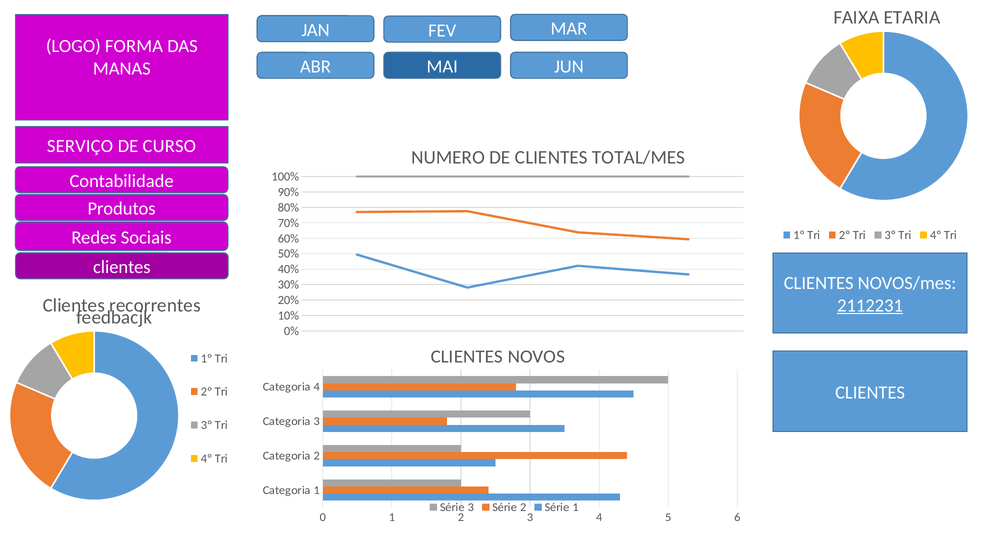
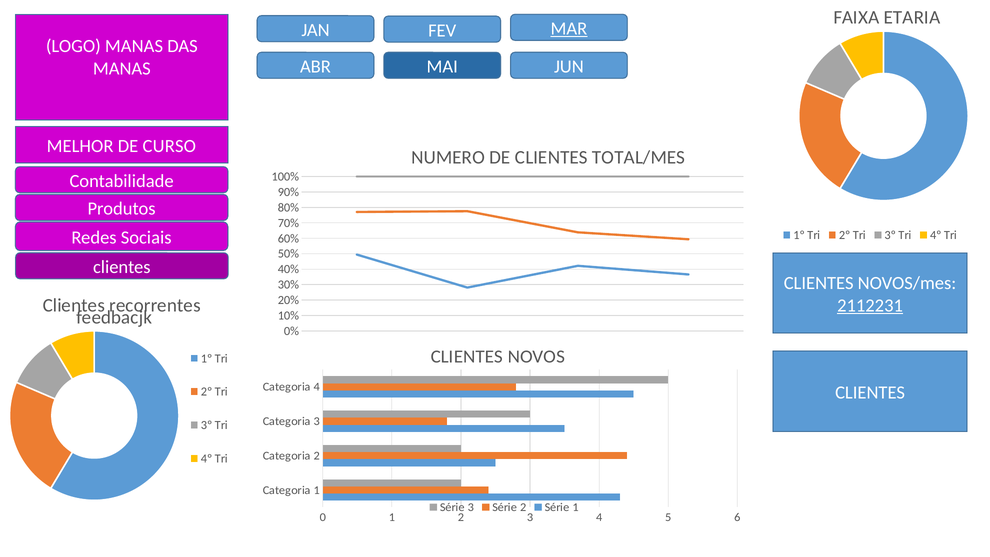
MAR underline: none -> present (569, 29)
LOGO FORMA: FORMA -> MANAS (134, 46)
SERVIÇO: SERVIÇO -> MELHOR (80, 146)
